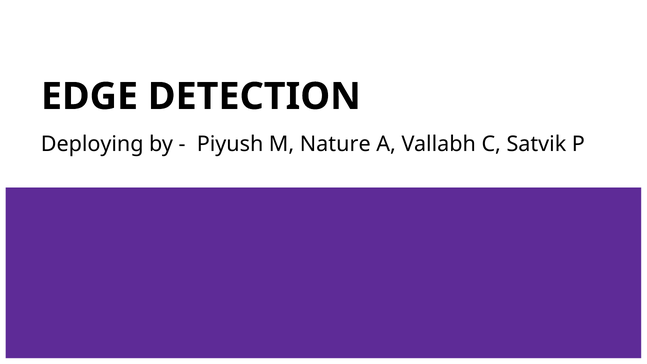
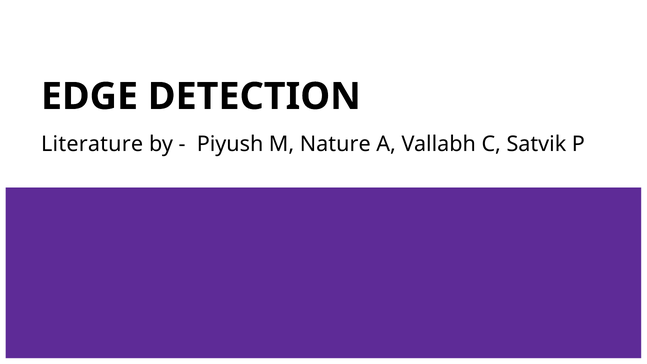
Deploying: Deploying -> Literature (92, 144)
